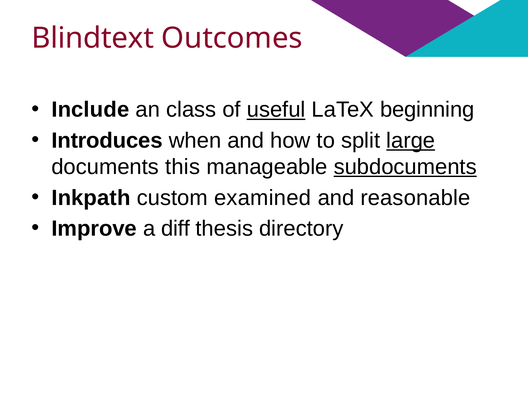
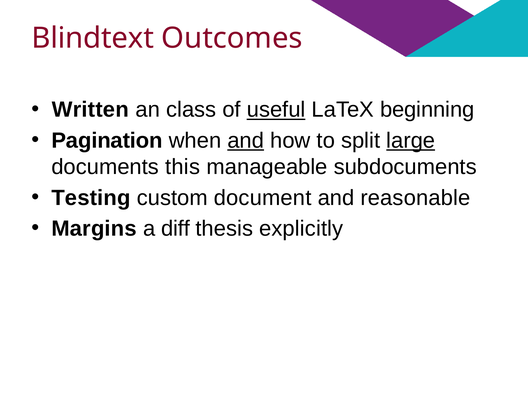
Include: Include -> Written (90, 110)
Introduces: Introduces -> Pagination (107, 141)
and underline: none -> present (246, 141)
subdocuments underline: present -> none (405, 167)
Inkpath: Inkpath -> Testing (91, 198)
examined: examined -> document (263, 198)
Improve: Improve -> Margins (94, 229)
directory: directory -> explicitly (301, 229)
